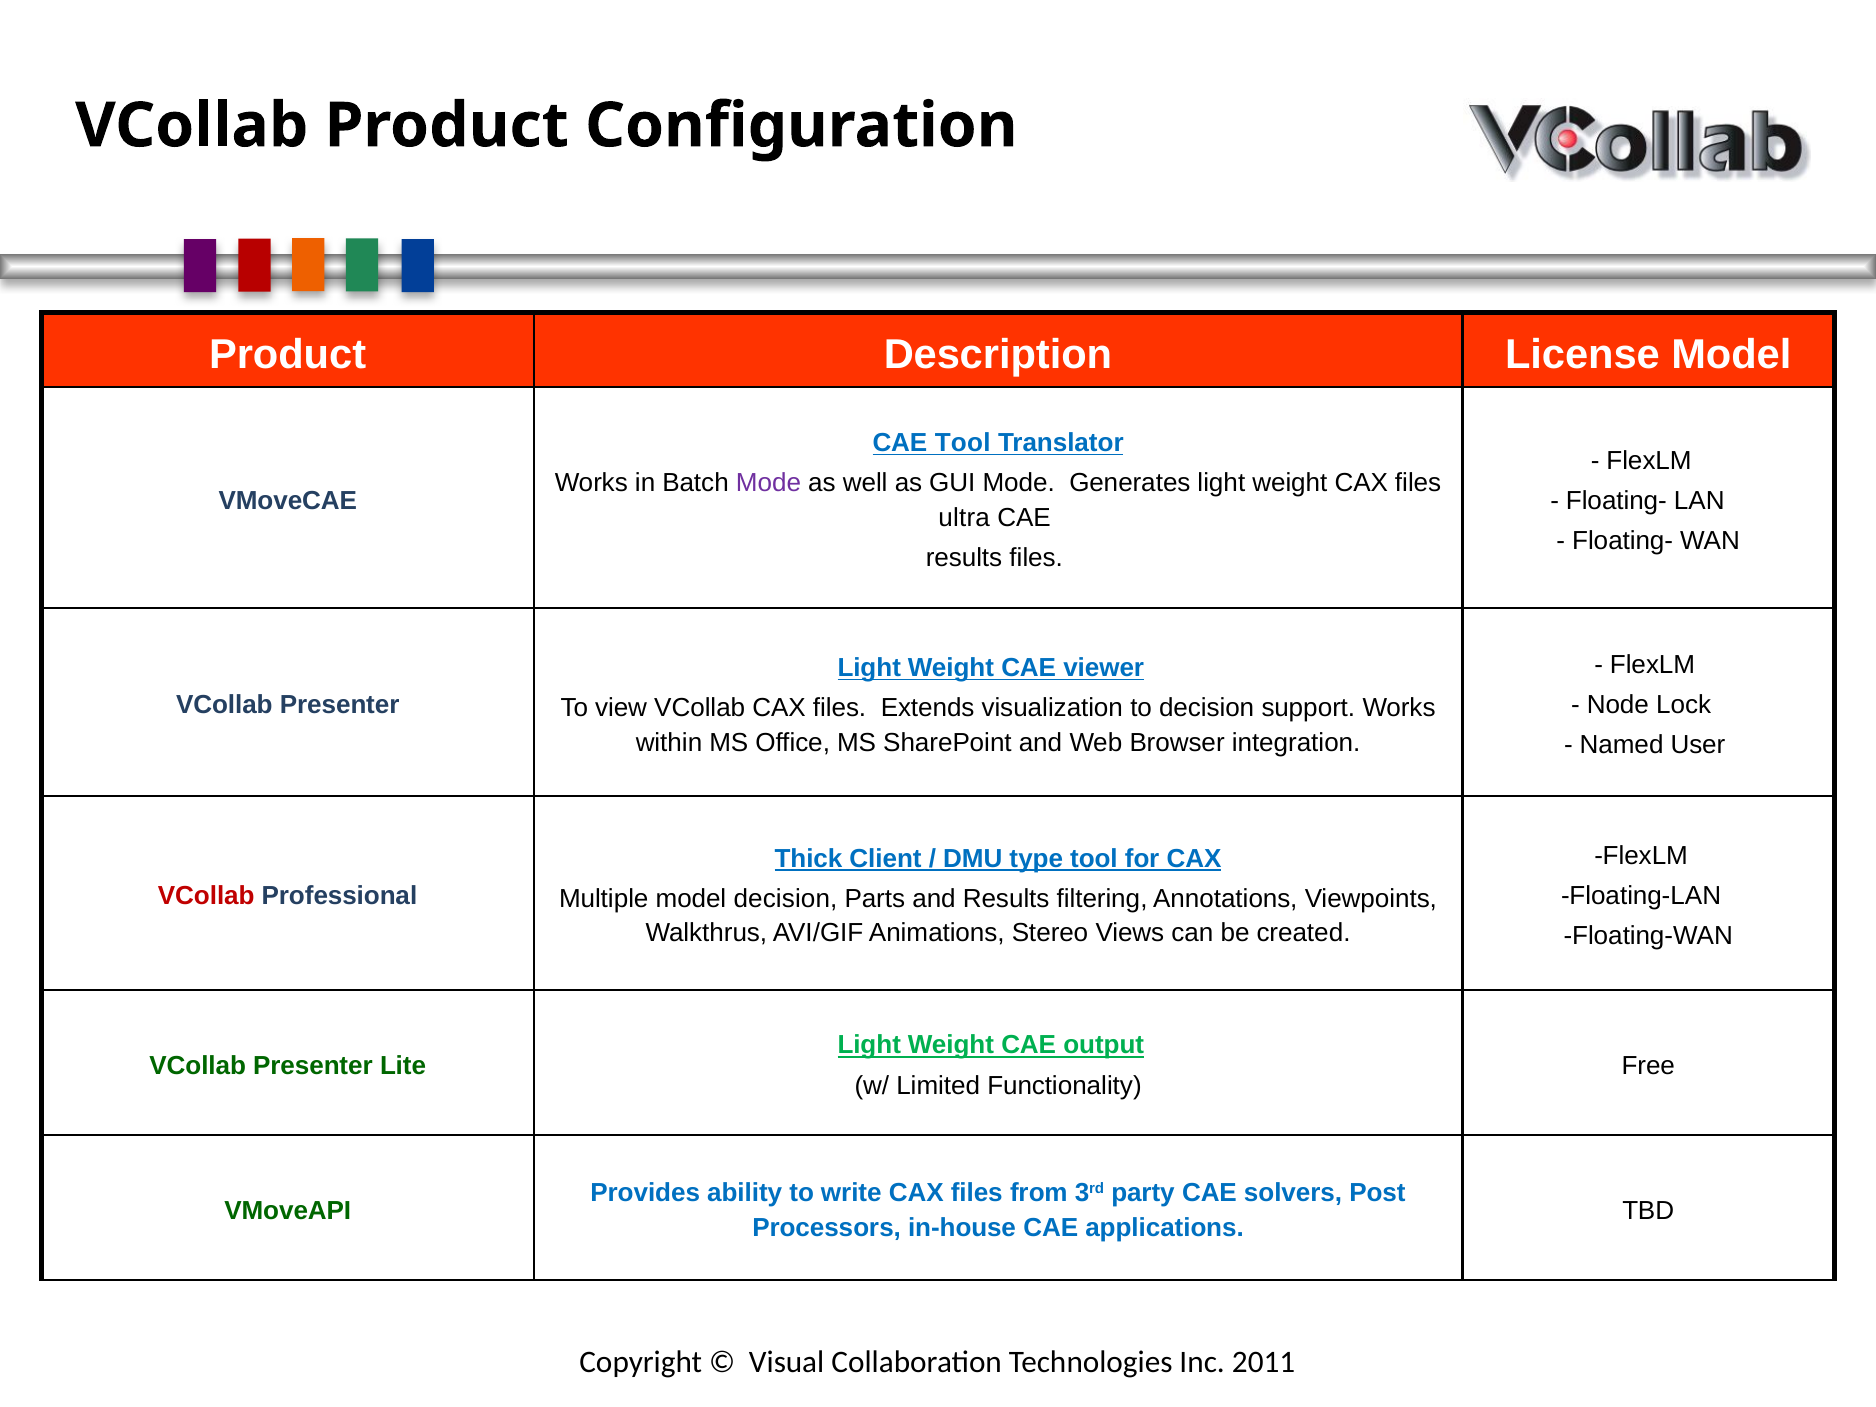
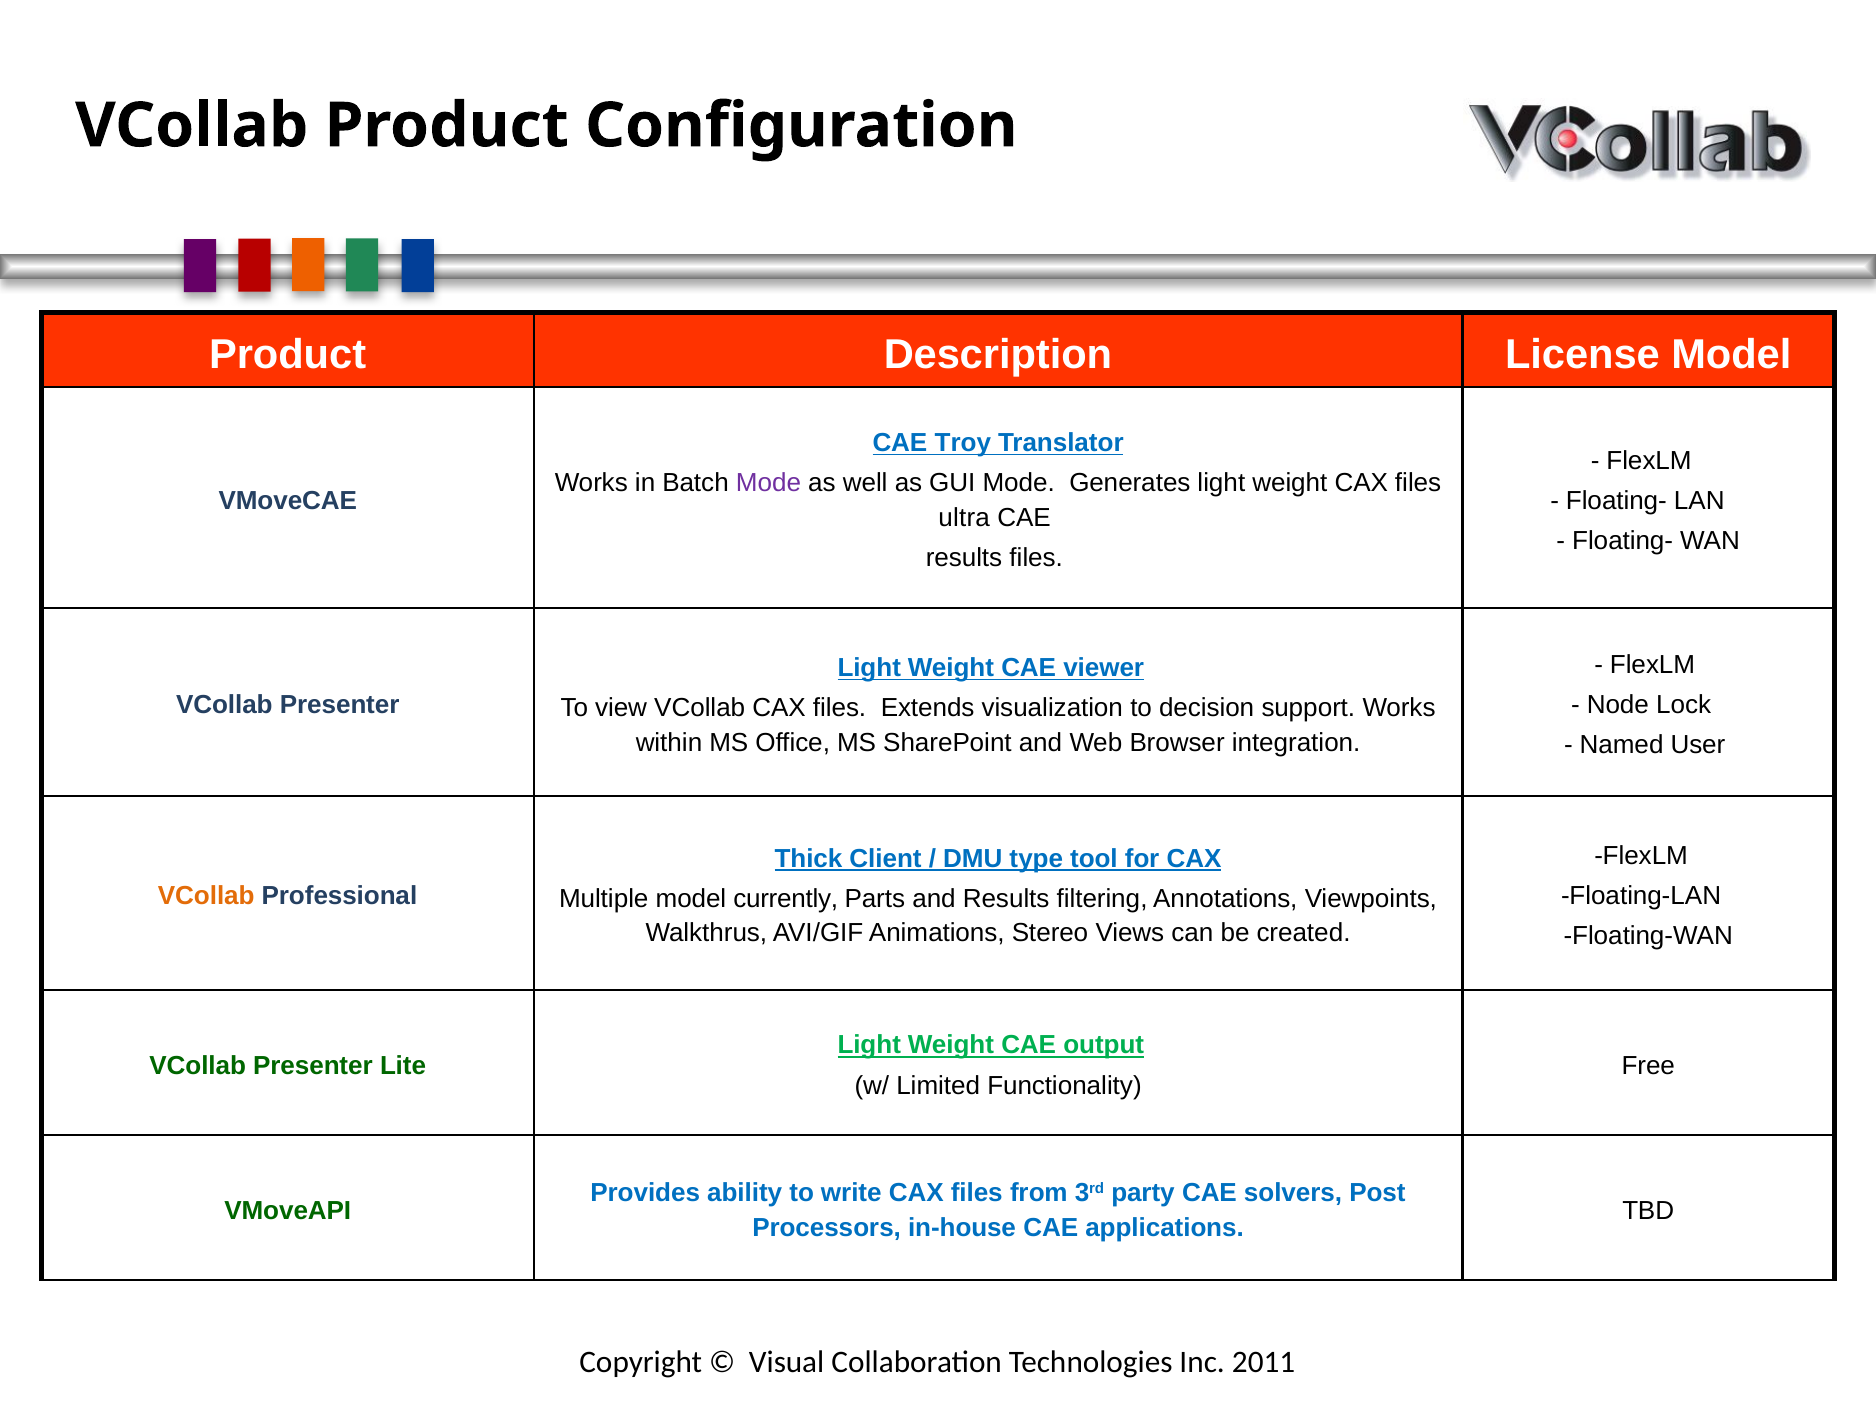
CAE Tool: Tool -> Troy (963, 443)
VCollab colour: red -> orange (206, 896)
model decision: decision -> currently (786, 899)
